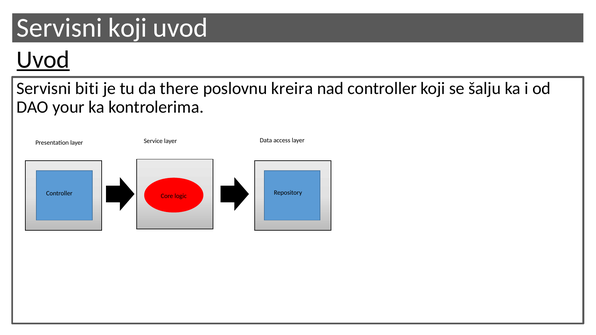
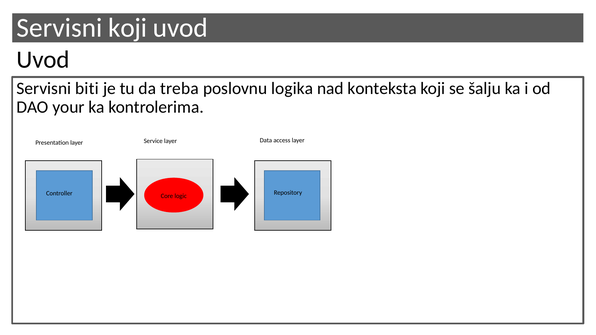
Uvod underline: present -> none (43, 60)
there: there -> treba (179, 88)
kreira: kreira -> logika (292, 88)
nad controller: controller -> konteksta (382, 88)
